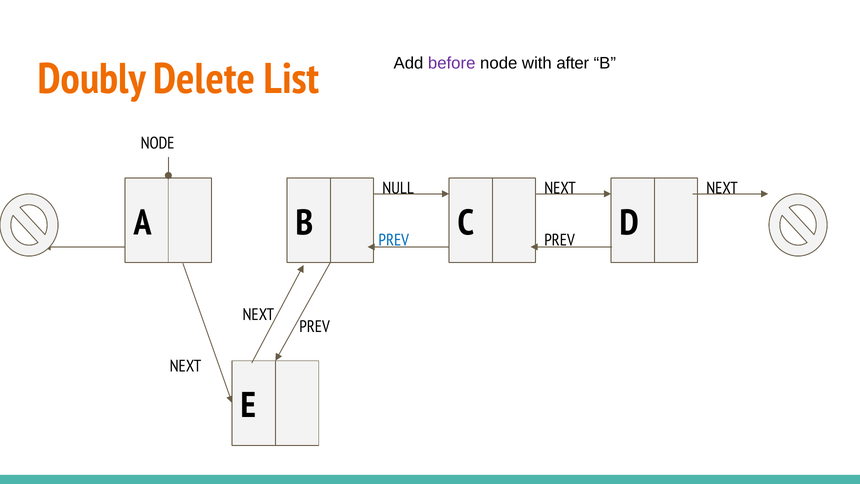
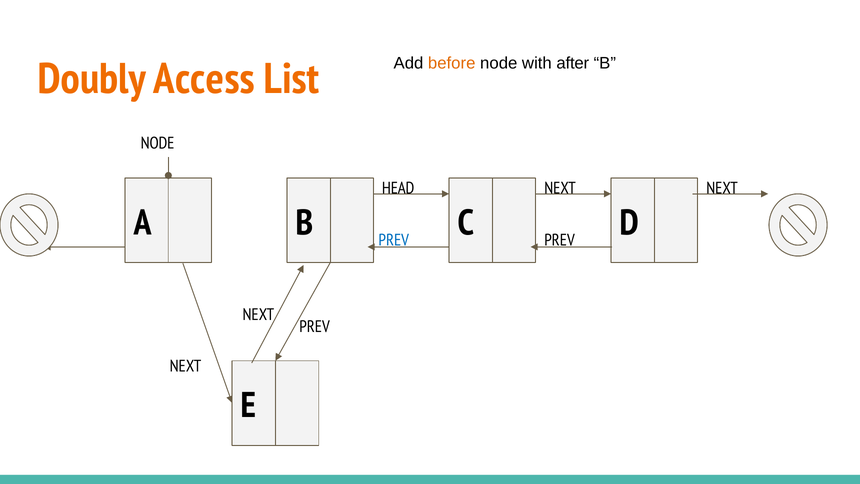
before colour: purple -> orange (452, 63)
Delete: Delete -> Access (204, 79)
NULL: NULL -> HEAD (398, 188)
